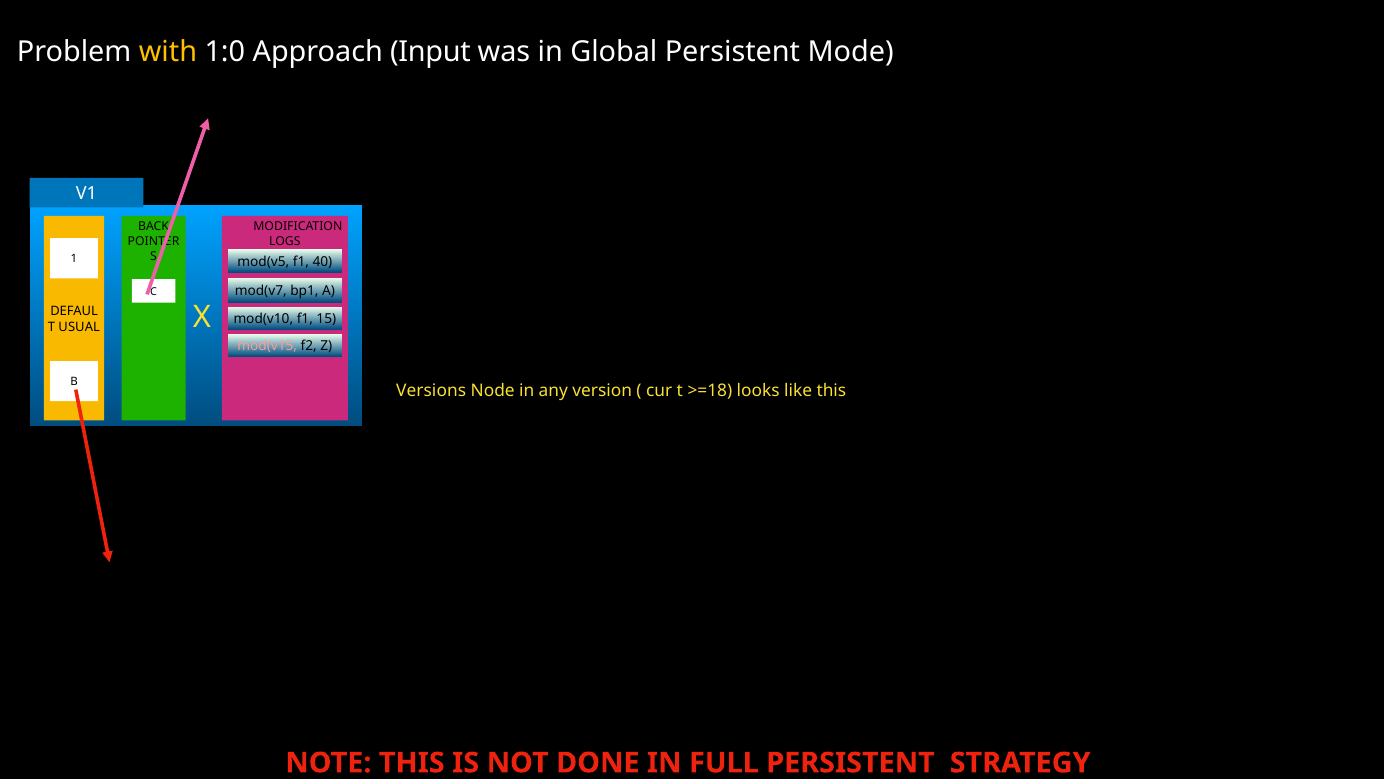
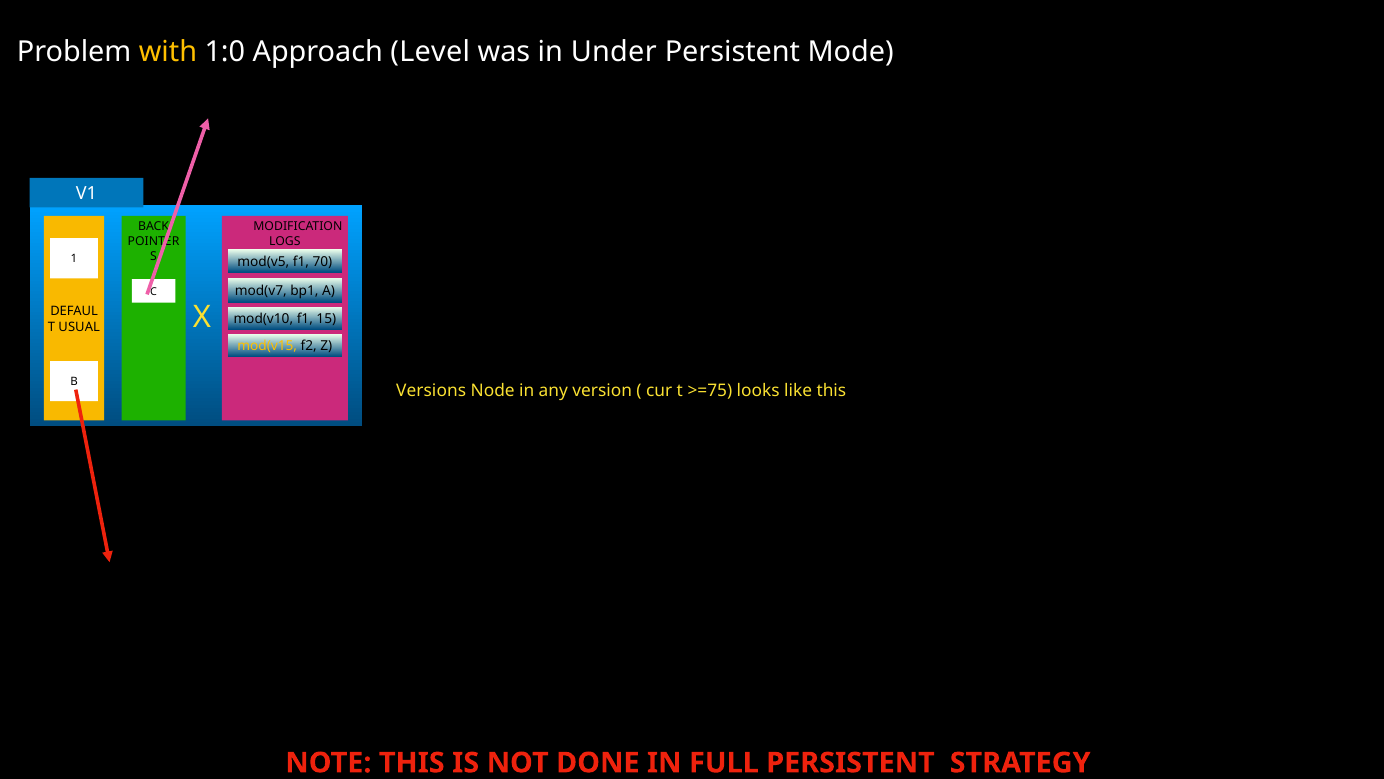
Input: Input -> Level (430, 52)
Global: Global -> Under (614, 52)
40: 40 -> 70 (322, 262)
mod(v15 colour: pink -> yellow (267, 346)
>=18: >=18 -> >=75 (710, 390)
